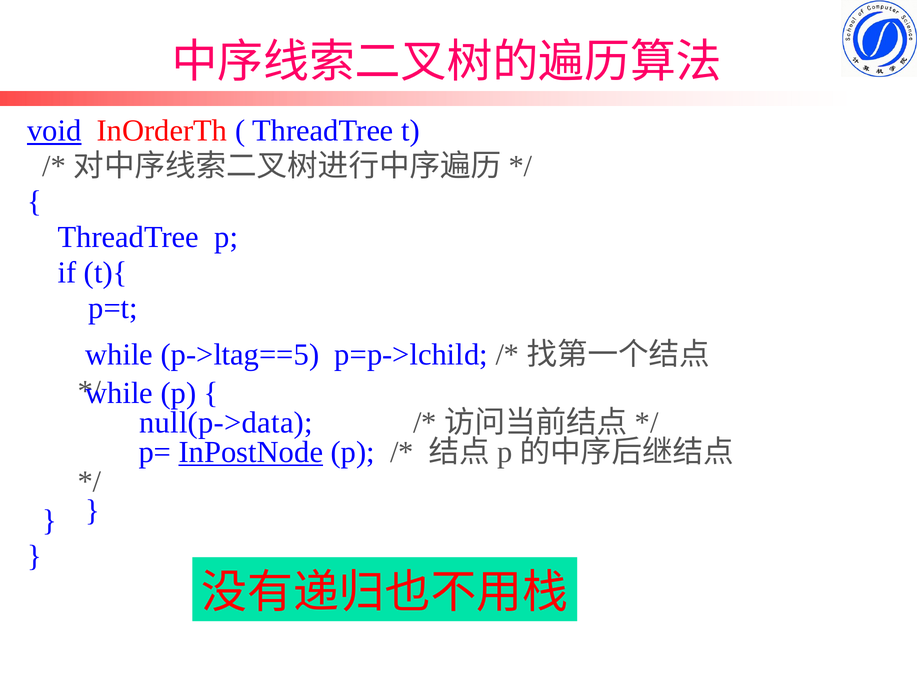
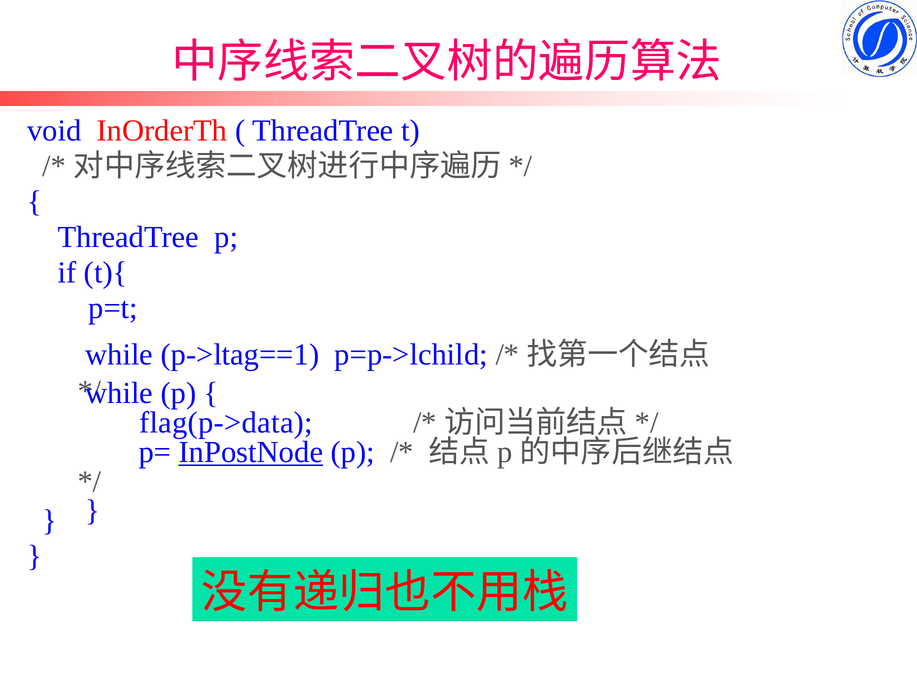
void underline: present -> none (54, 131)
p->ltag==5: p->ltag==5 -> p->ltag==1 (240, 354)
null(p->data: null(p->data -> flag(p->data (226, 423)
